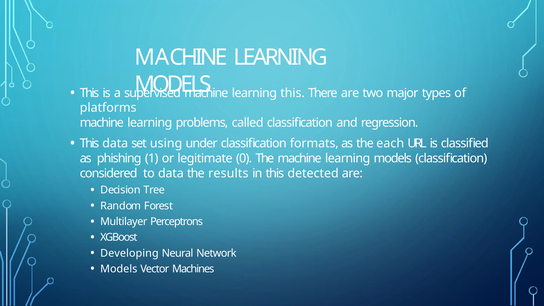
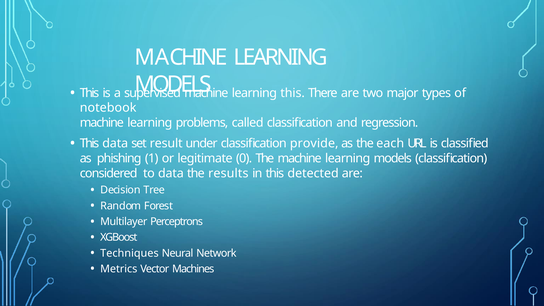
platforms: platforms -> notebook (108, 108)
using: using -> result (166, 143)
formats: formats -> provide (314, 143)
Developing: Developing -> Techniques (129, 253)
Models: Models -> Metrics (119, 269)
